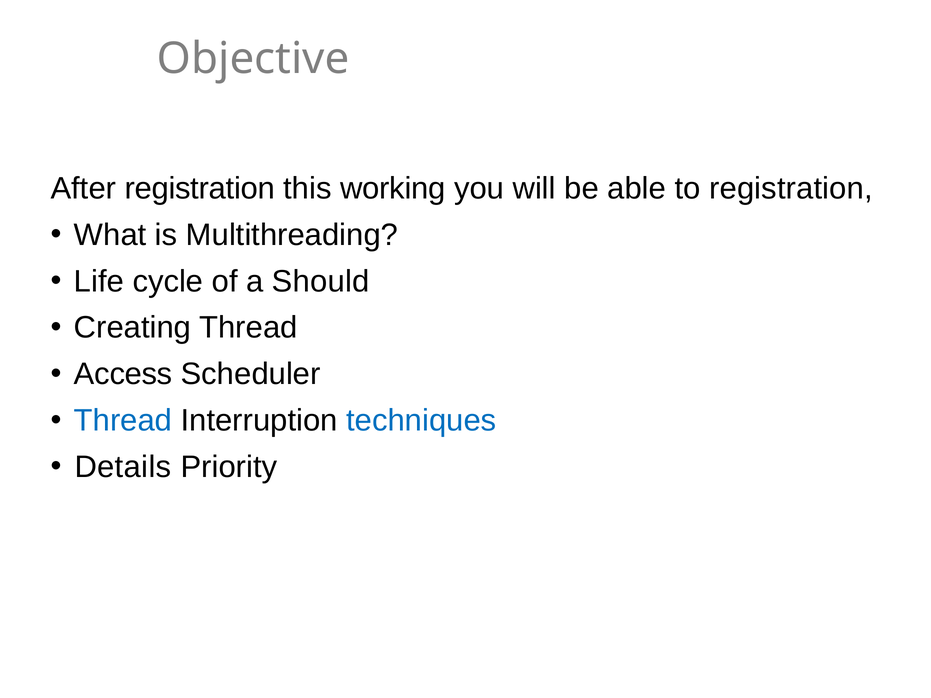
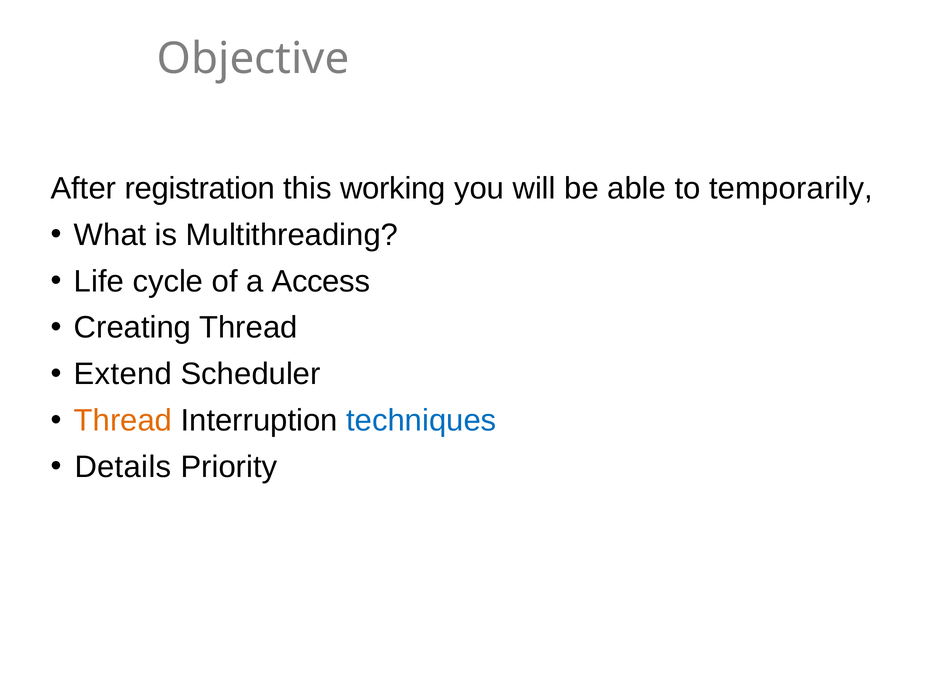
to registration: registration -> temporarily (791, 188)
Should: Should -> Access (321, 281)
Access: Access -> Extend (123, 374)
Thread colour: blue -> orange (123, 421)
